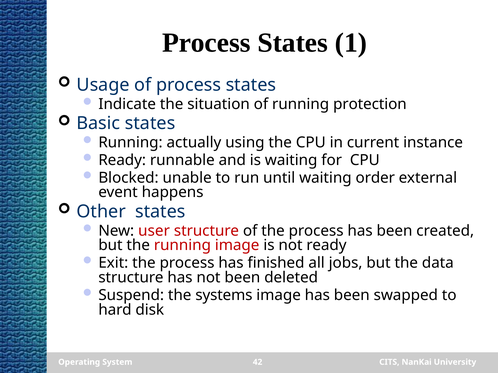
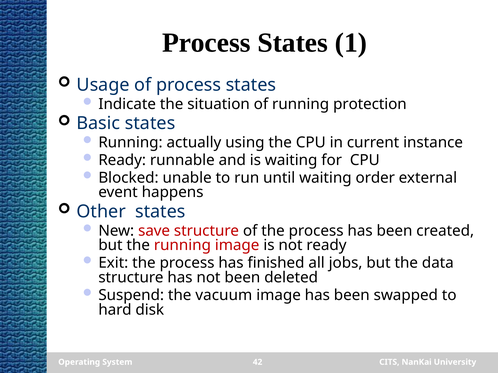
user: user -> save (154, 231)
systems: systems -> vacuum (224, 296)
